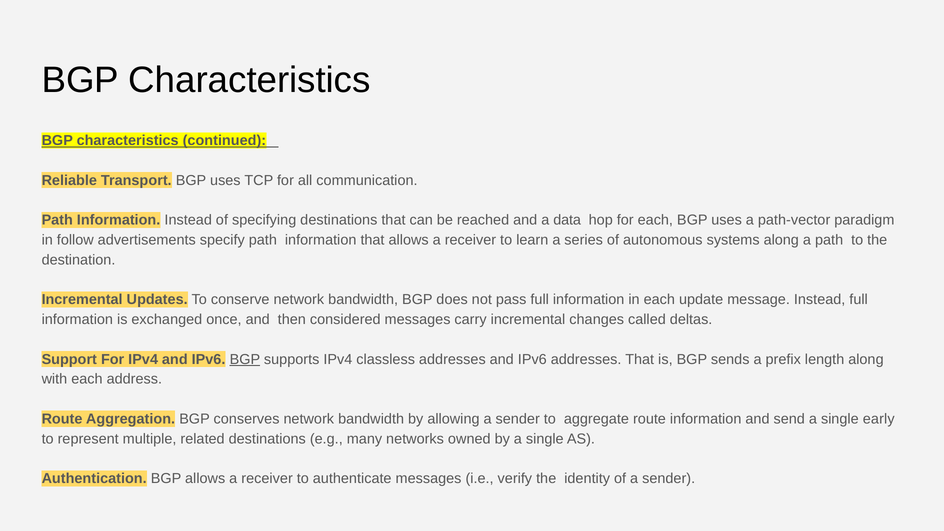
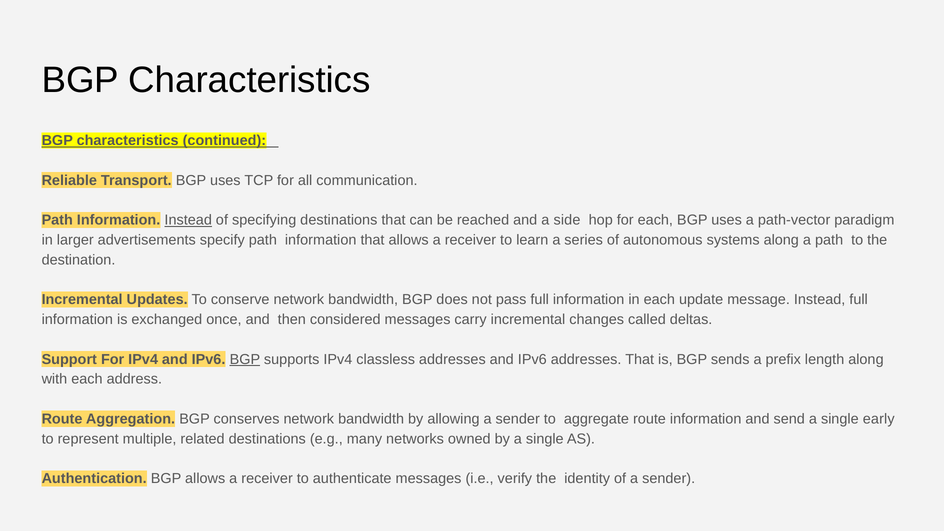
Instead underline: none -> present (188, 220)
data: data -> side (567, 220)
follow: follow -> larger (75, 240)
